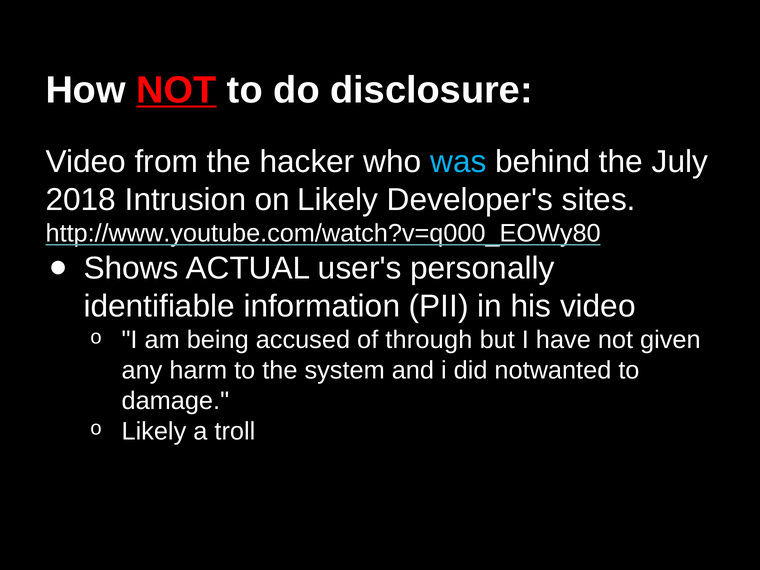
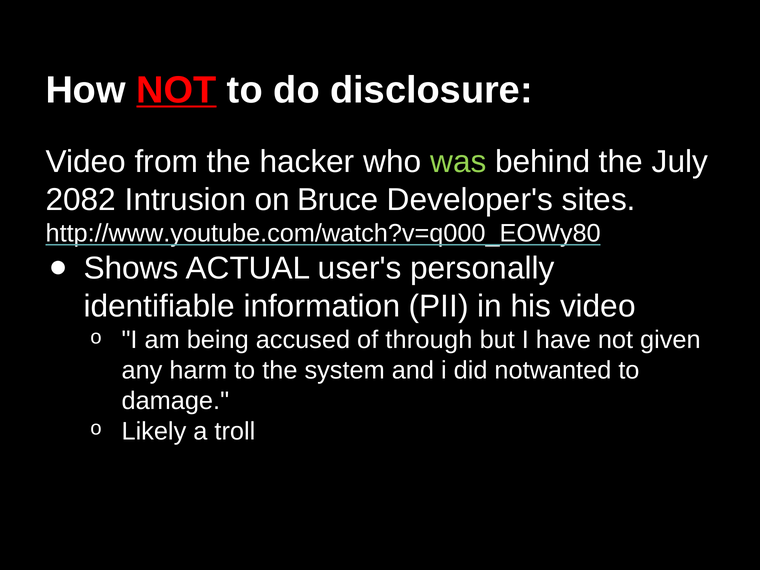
was colour: light blue -> light green (458, 162)
2018: 2018 -> 2082 (81, 200)
on Likely: Likely -> Bruce (338, 200)
